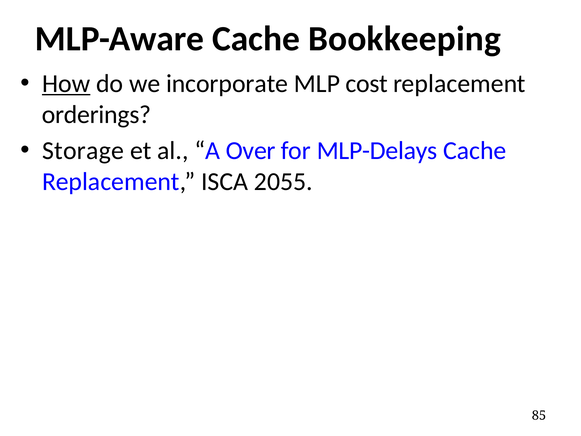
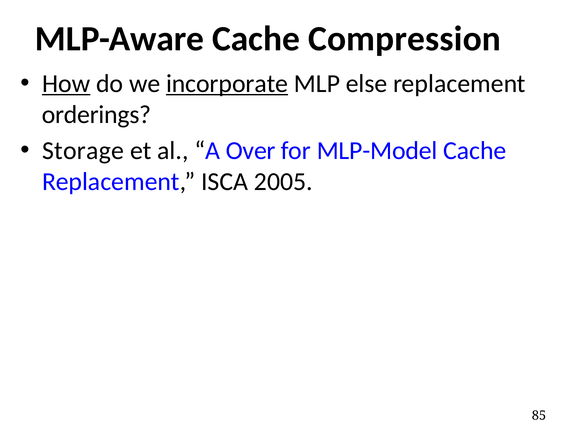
Bookkeeping: Bookkeeping -> Compression (405, 39)
incorporate underline: none -> present (227, 84)
cost: cost -> else (367, 84)
MLP-Delays: MLP-Delays -> MLP-Model (377, 151)
2055: 2055 -> 2005 (283, 182)
